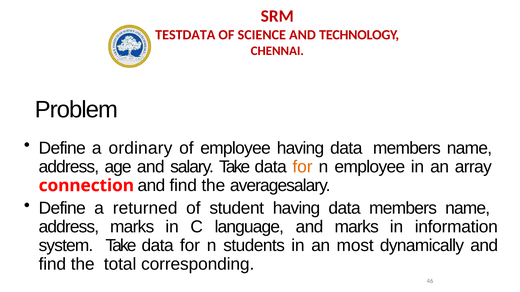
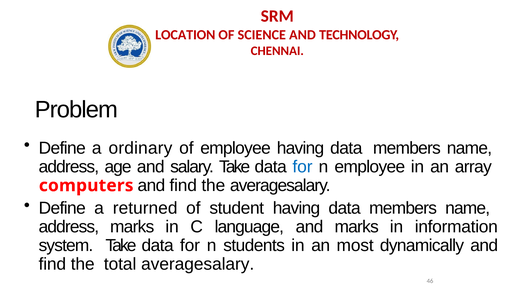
TESTDATA: TESTDATA -> LOCATION (185, 35)
for colour: orange -> blue (302, 167)
connection: connection -> computers (86, 186)
total corresponding: corresponding -> averagesalary (198, 265)
